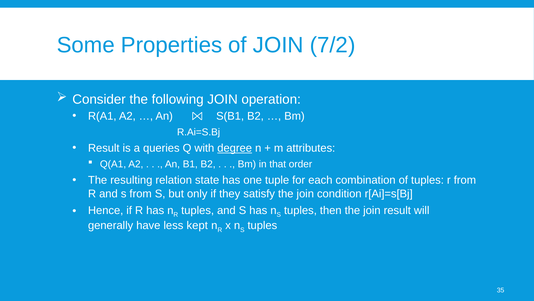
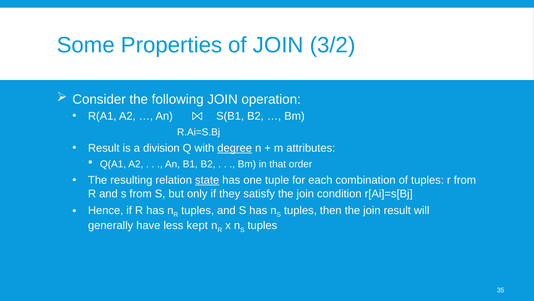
7/2: 7/2 -> 3/2 (333, 45)
queries: queries -> division (161, 148)
state underline: none -> present (207, 180)
